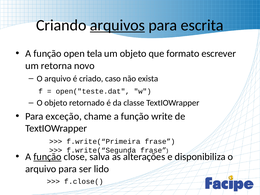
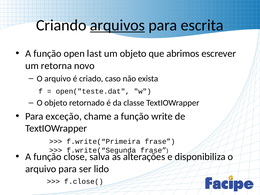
tela: tela -> last (94, 54)
formato: formato -> abrimos (183, 54)
função underline: present -> none (47, 157)
